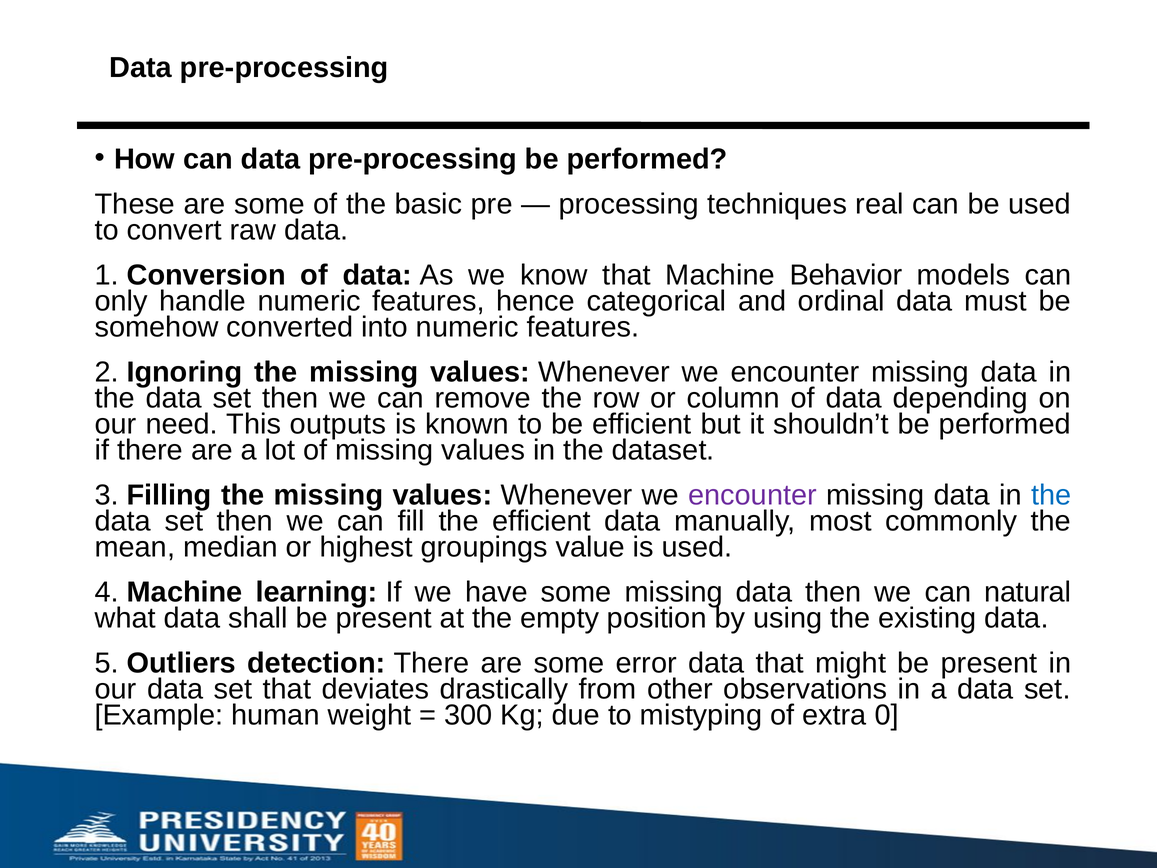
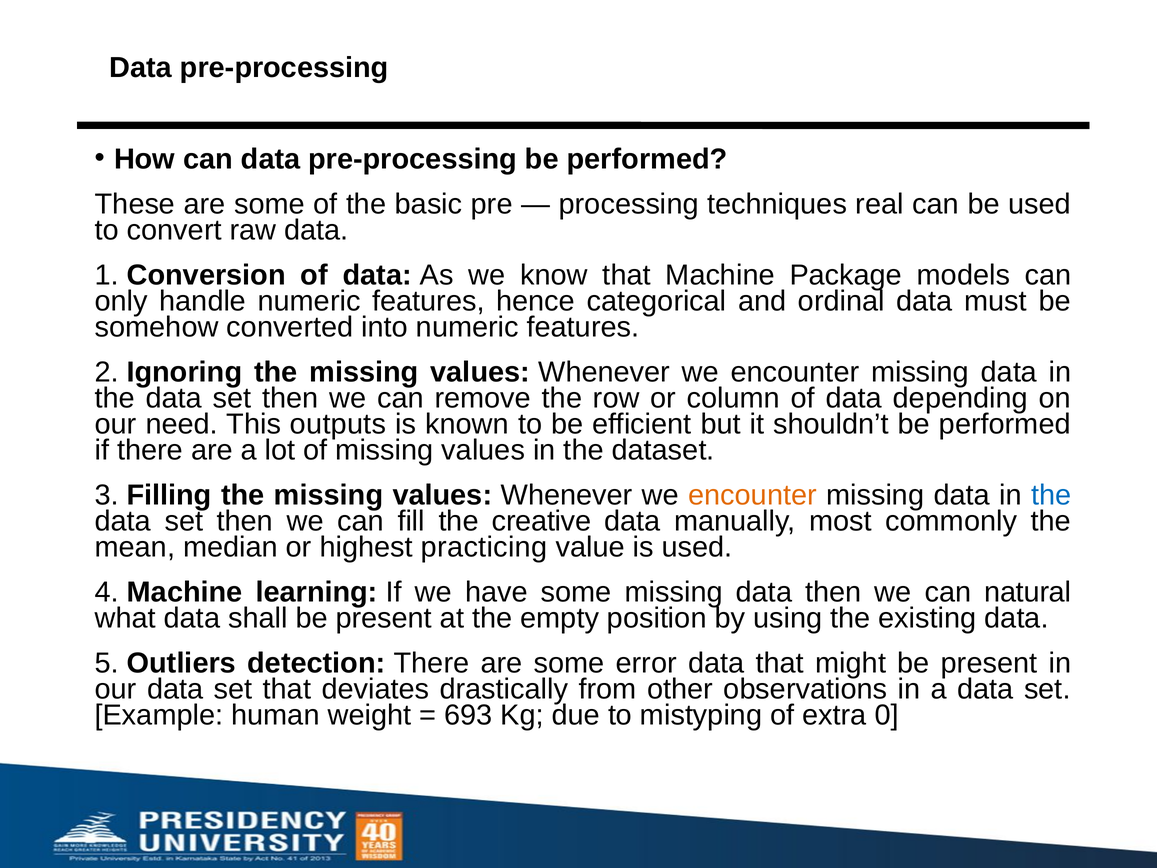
Behavior: Behavior -> Package (846, 275)
encounter colour: purple -> orange (753, 495)
the efficient: efficient -> creative (542, 521)
groupings: groupings -> practicing (484, 547)
300: 300 -> 693 (468, 715)
